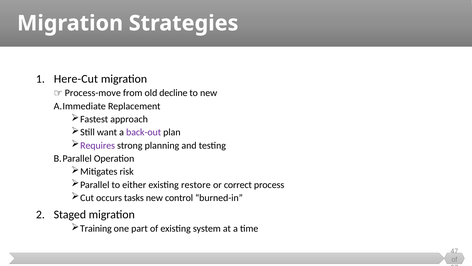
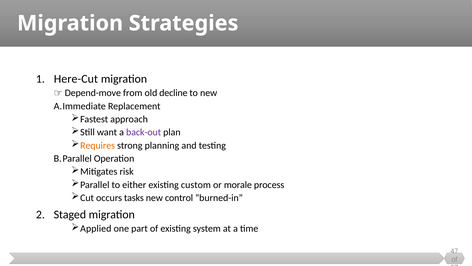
Process-move: Process-move -> Depend-move (93, 93)
Requires colour: purple -> orange (98, 145)
restore: restore -> custom (196, 184)
correct: correct -> morale (238, 184)
Training: Training -> Applied (96, 228)
